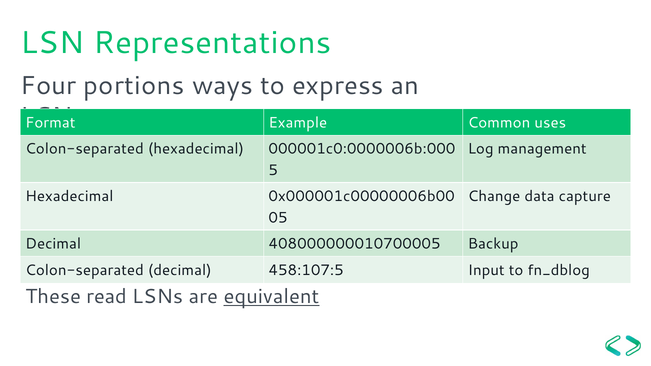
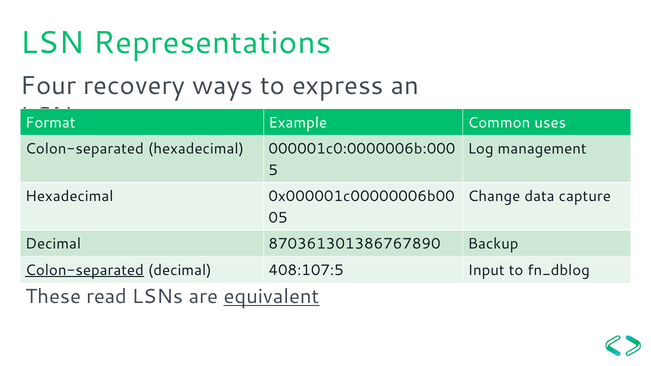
portions: portions -> recovery (134, 86)
408000000010700005: 408000000010700005 -> 870361301386767890 (355, 244)
Colon-separated underline: none -> present (85, 270)
458:107:5: 458:107:5 -> 408:107:5 (306, 270)
